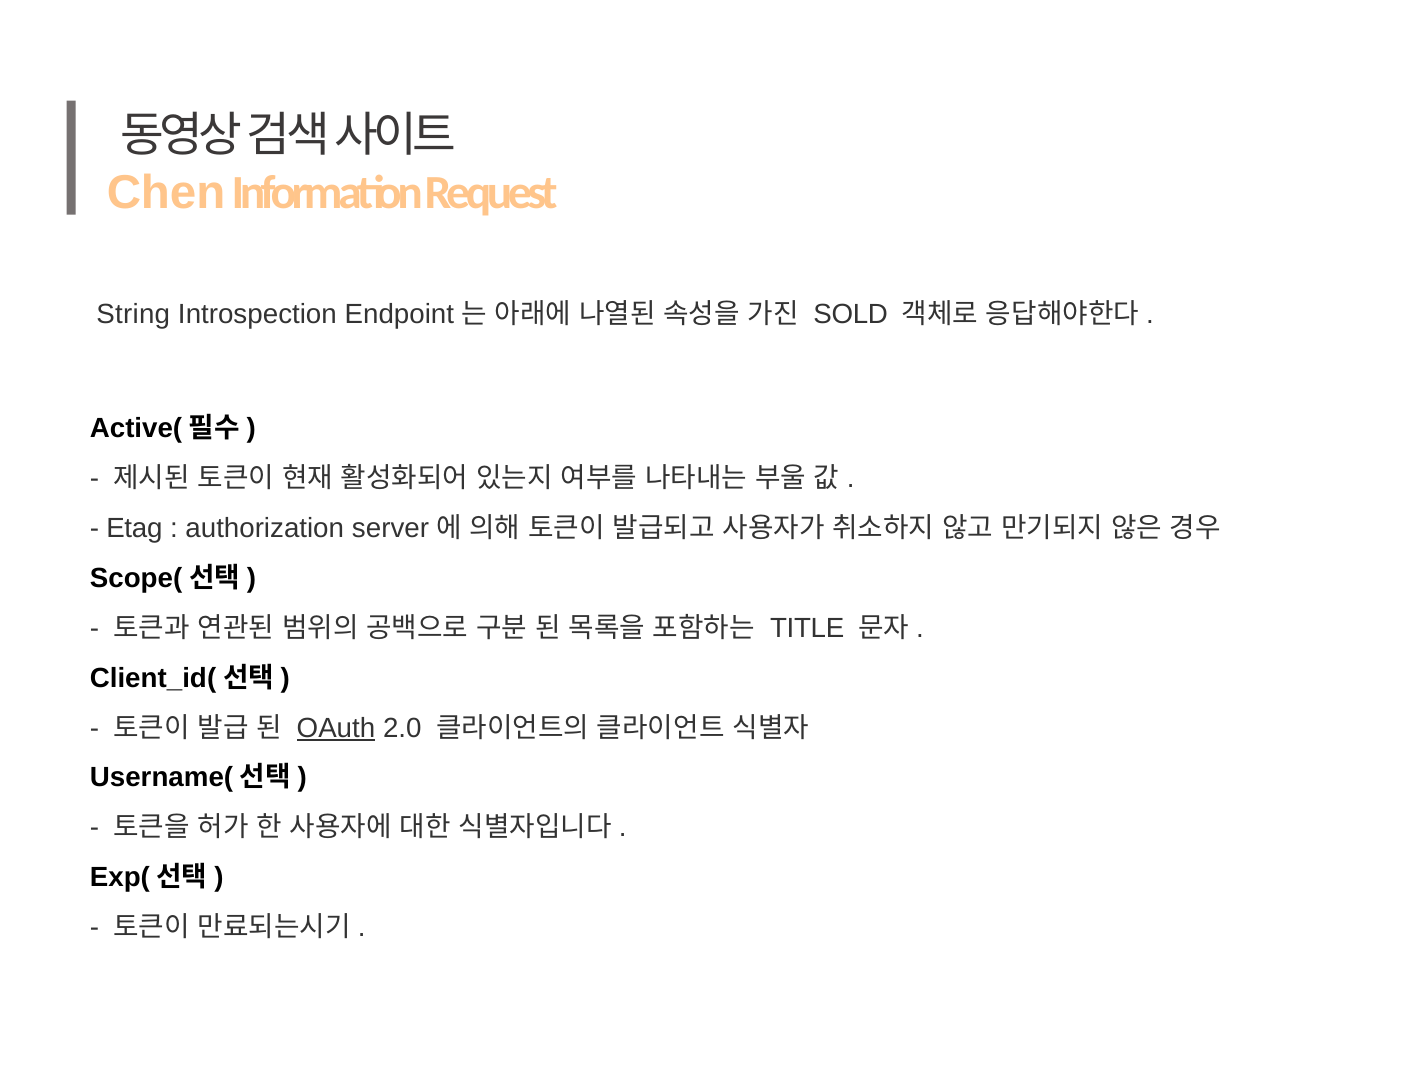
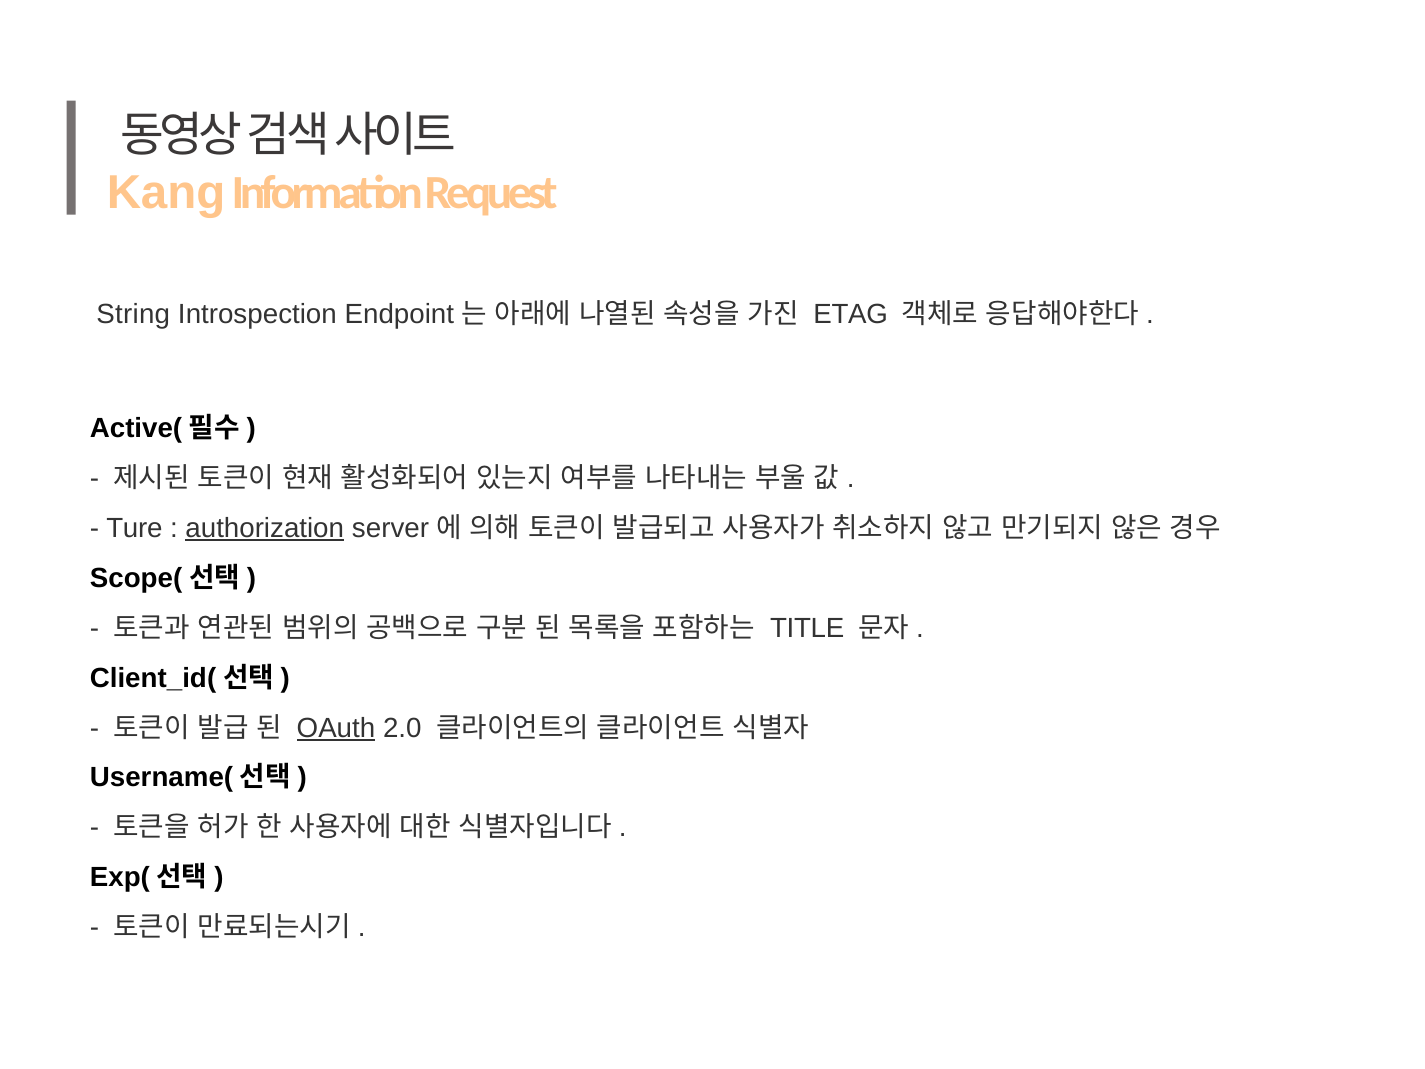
Chen: Chen -> Kang (166, 192)
SOLD: SOLD -> ETAG (851, 314)
Etag: Etag -> Ture (134, 528)
authorization underline: none -> present (265, 528)
